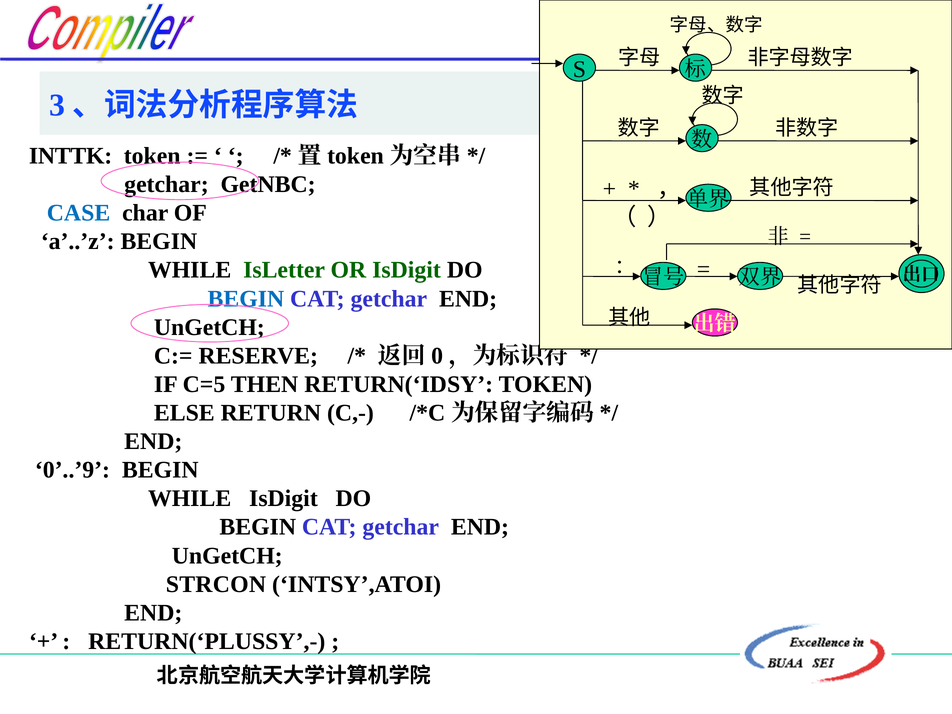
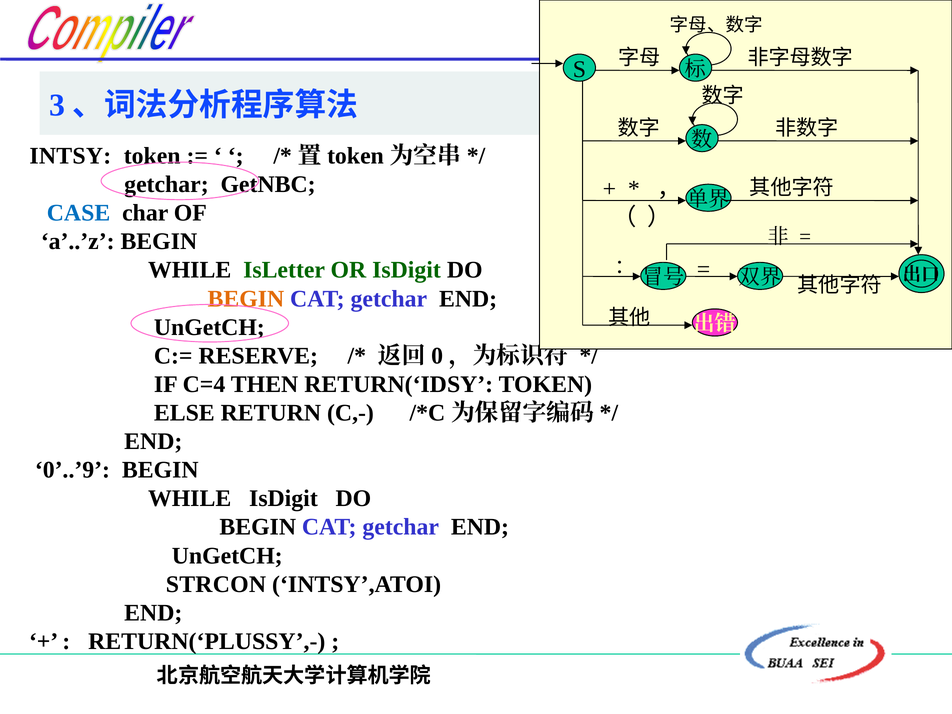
INTTK: INTTK -> INTSY (70, 156)
BEGIN colour: blue -> orange (246, 299)
C=5: C=5 -> C=4 (204, 384)
